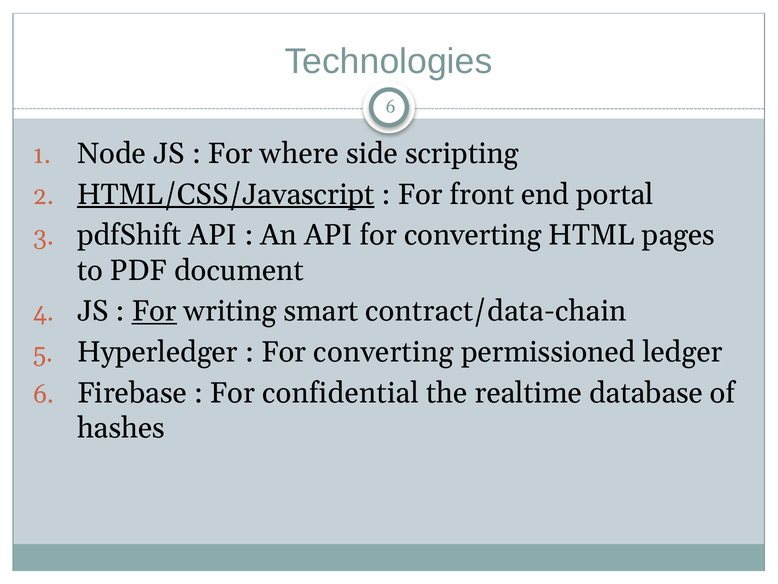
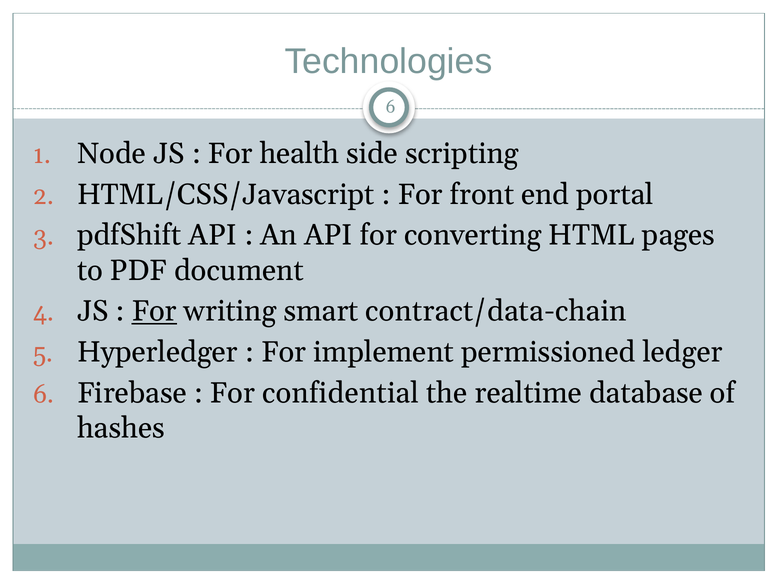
where: where -> health (300, 153)
HTML/CSS/Javascript underline: present -> none (226, 194)
converting: converting -> implement (384, 352)
